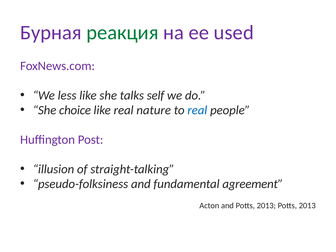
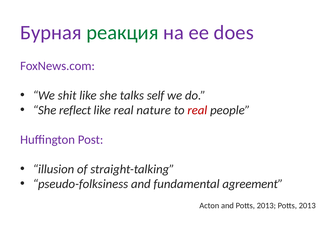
used: used -> does (234, 33)
less: less -> shit (67, 96)
choice: choice -> reflect (75, 110)
real colour: blue -> red (197, 110)
